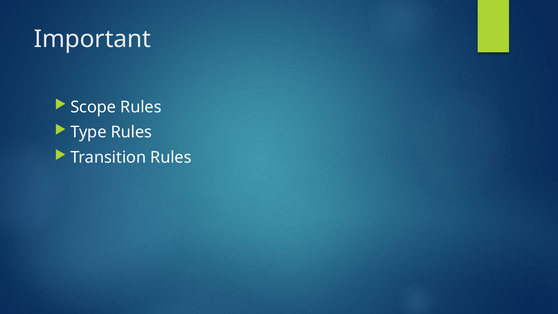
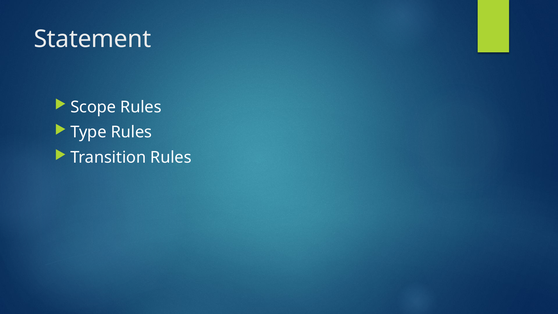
Important: Important -> Statement (92, 39)
